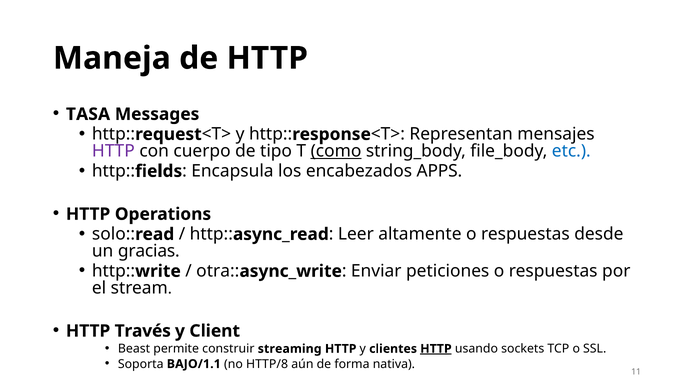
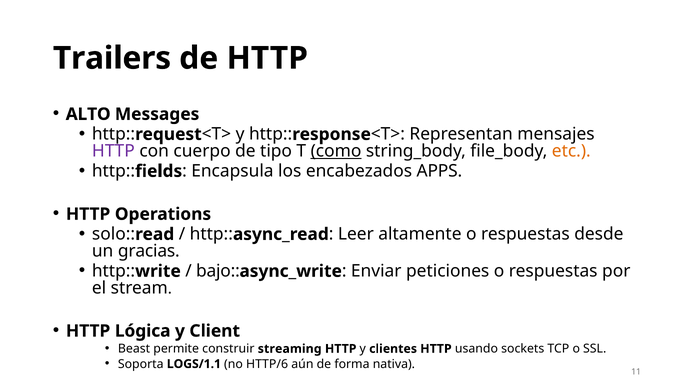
Maneja: Maneja -> Trailers (112, 58)
TASA: TASA -> ALTO (88, 114)
etc colour: blue -> orange (571, 151)
otra: otra -> bajo (218, 271)
Través: Través -> Lógica (143, 331)
HTTP underline: present -> none (436, 349)
BAJO/1.1: BAJO/1.1 -> LOGS/1.1 (194, 364)
HTTP/8: HTTP/8 -> HTTP/6 (267, 364)
